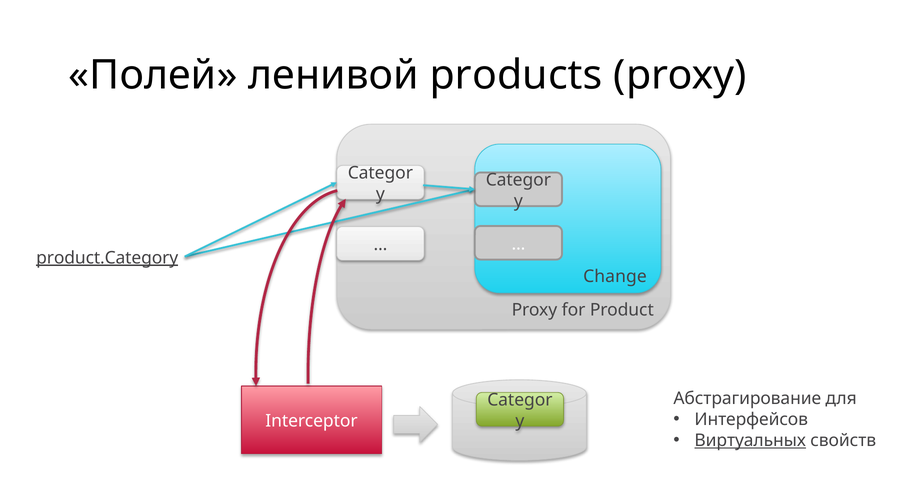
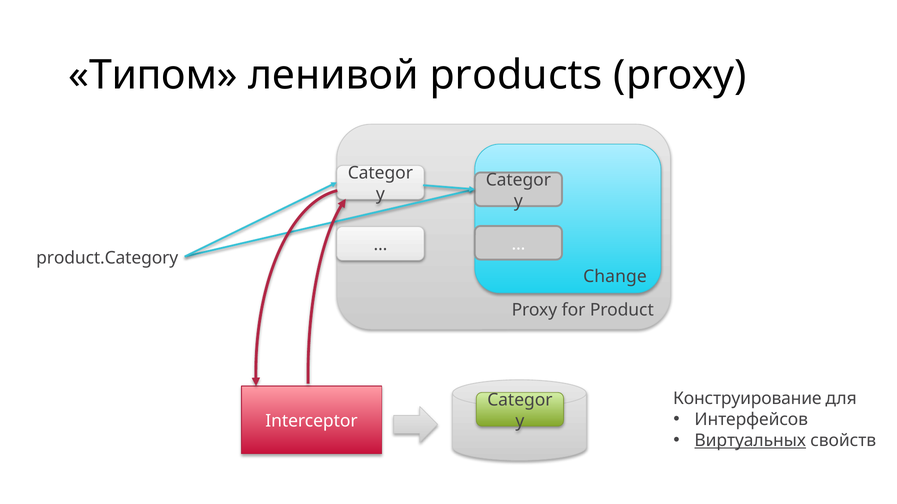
Полей: Полей -> Типом (153, 75)
product.Category underline: present -> none (107, 258)
Абстрагирование: Абстрагирование -> Конструирование (747, 399)
